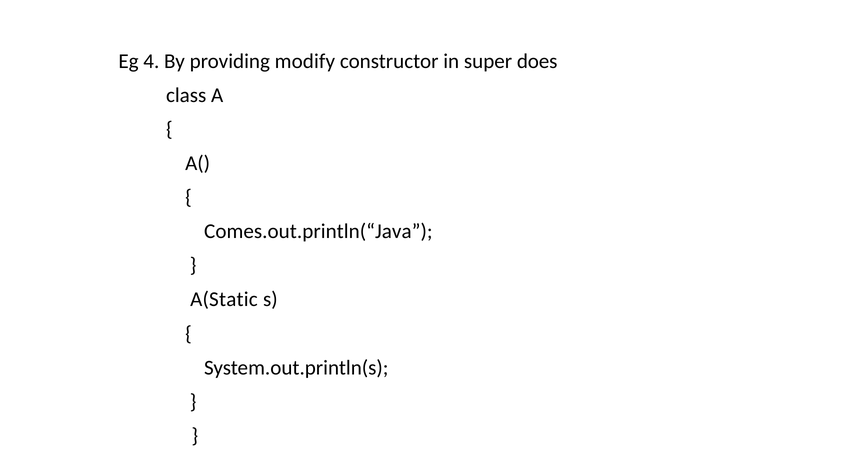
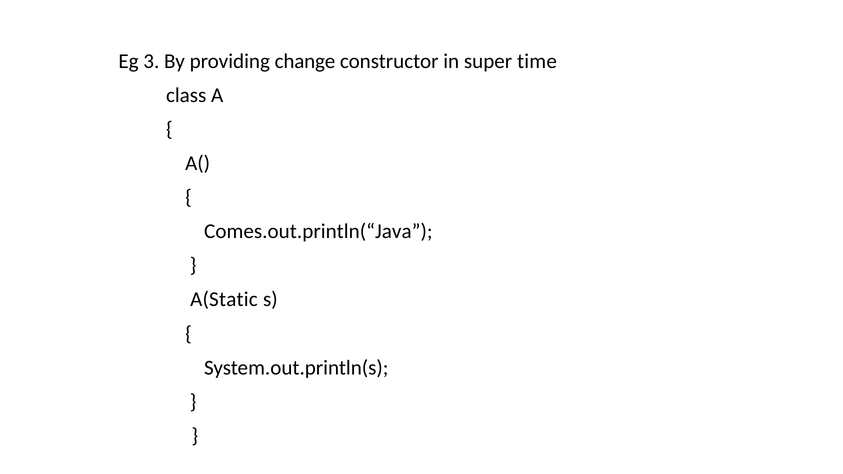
4: 4 -> 3 (151, 61)
modify: modify -> change (305, 61)
does: does -> time (537, 61)
